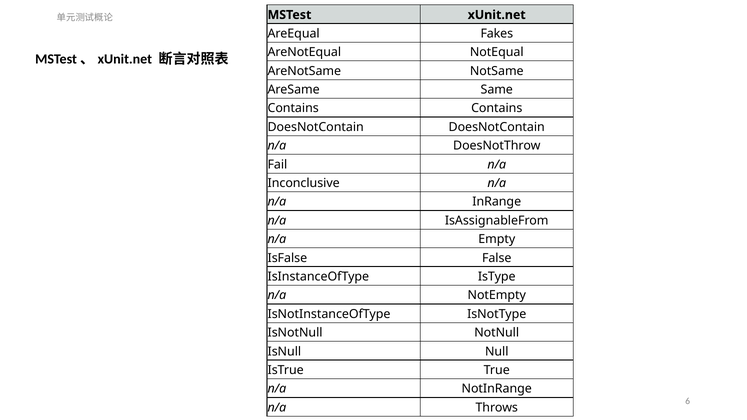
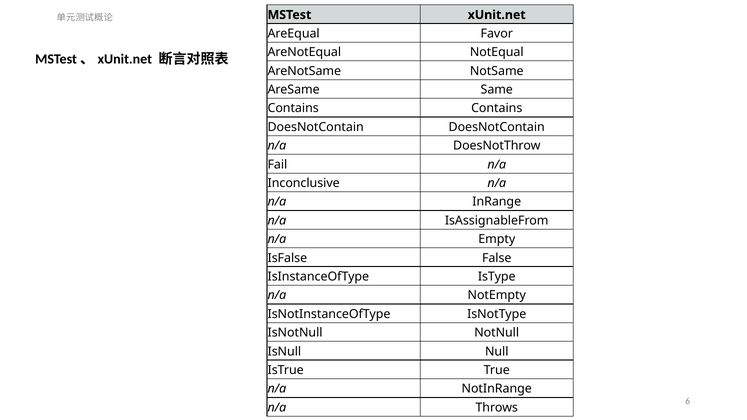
Fakes: Fakes -> Favor (497, 34)
